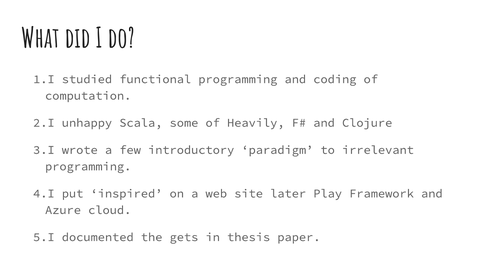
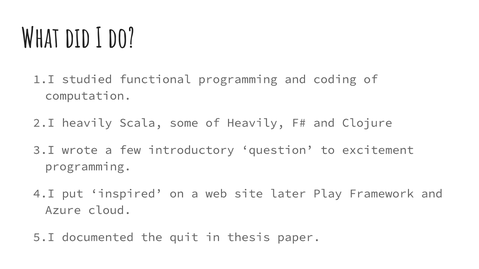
unhappy: unhappy -> heavily (87, 123)
paradigm: paradigm -> question (277, 150)
irrelevant: irrelevant -> excitement (378, 150)
gets: gets -> quit (184, 238)
